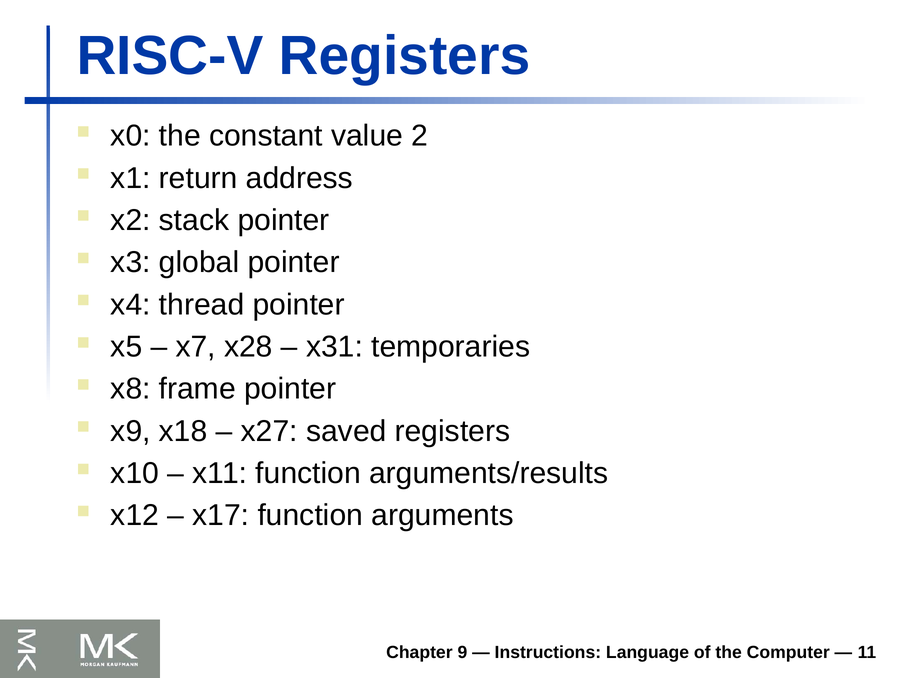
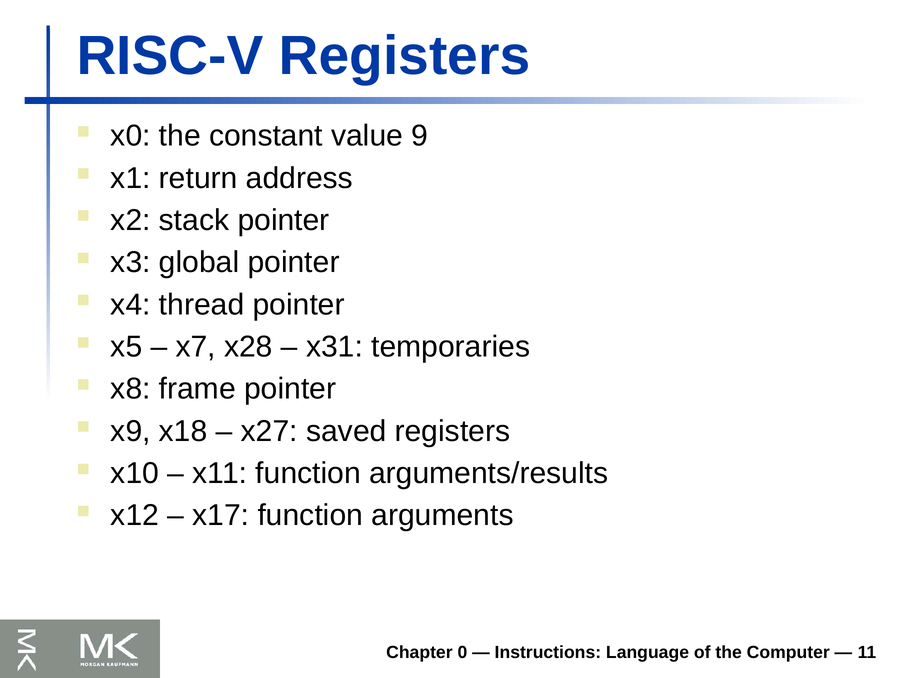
2: 2 -> 9 (420, 136)
9: 9 -> 0 (462, 652)
